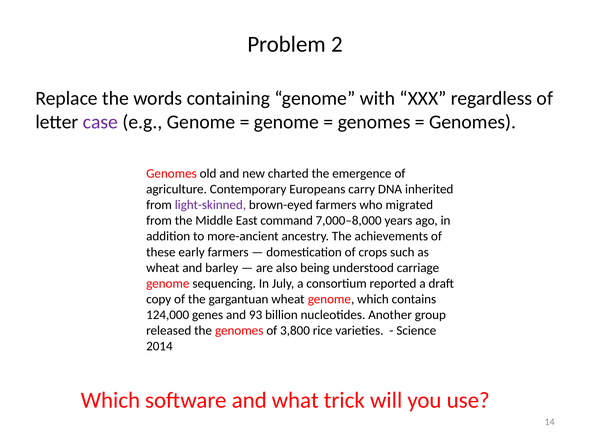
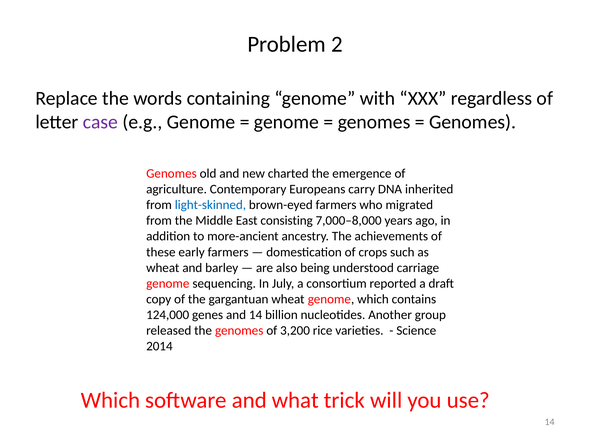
light-skinned colour: purple -> blue (210, 205)
command: command -> consisting (287, 221)
and 93: 93 -> 14 (256, 315)
3,800: 3,800 -> 3,200 (295, 331)
